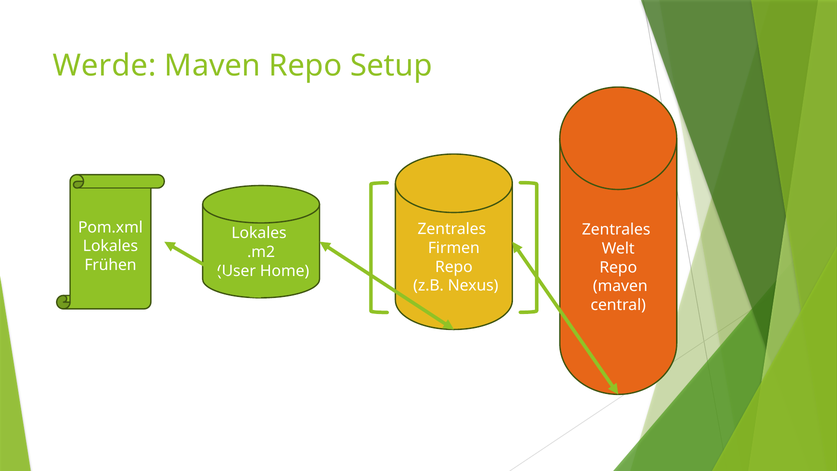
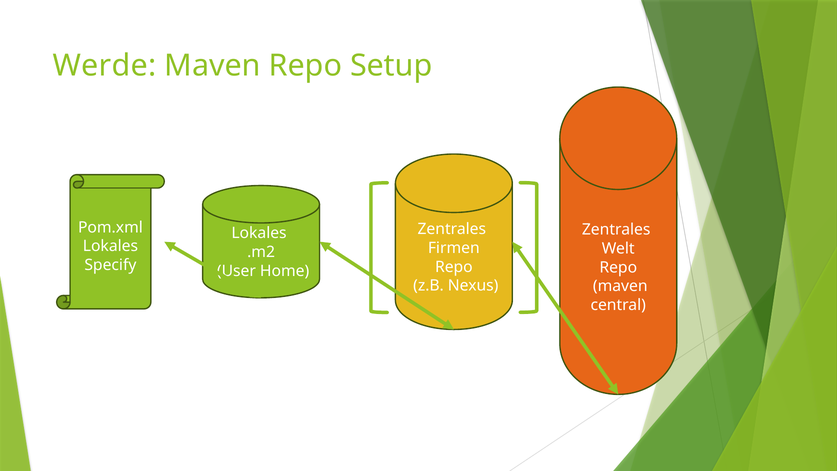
Frühen: Frühen -> Specify (110, 265)
